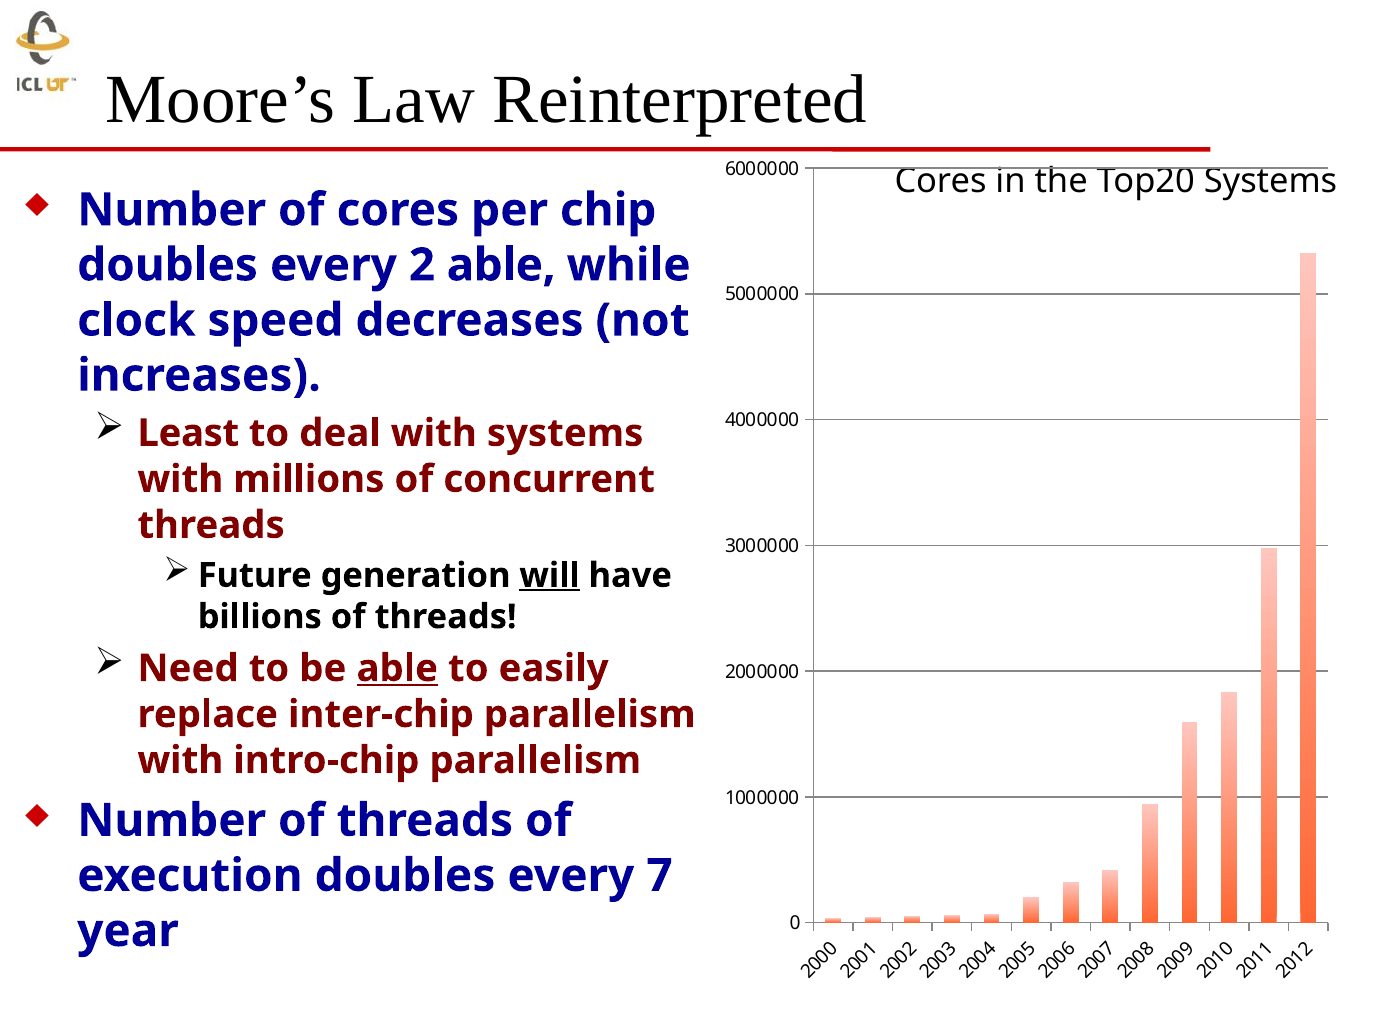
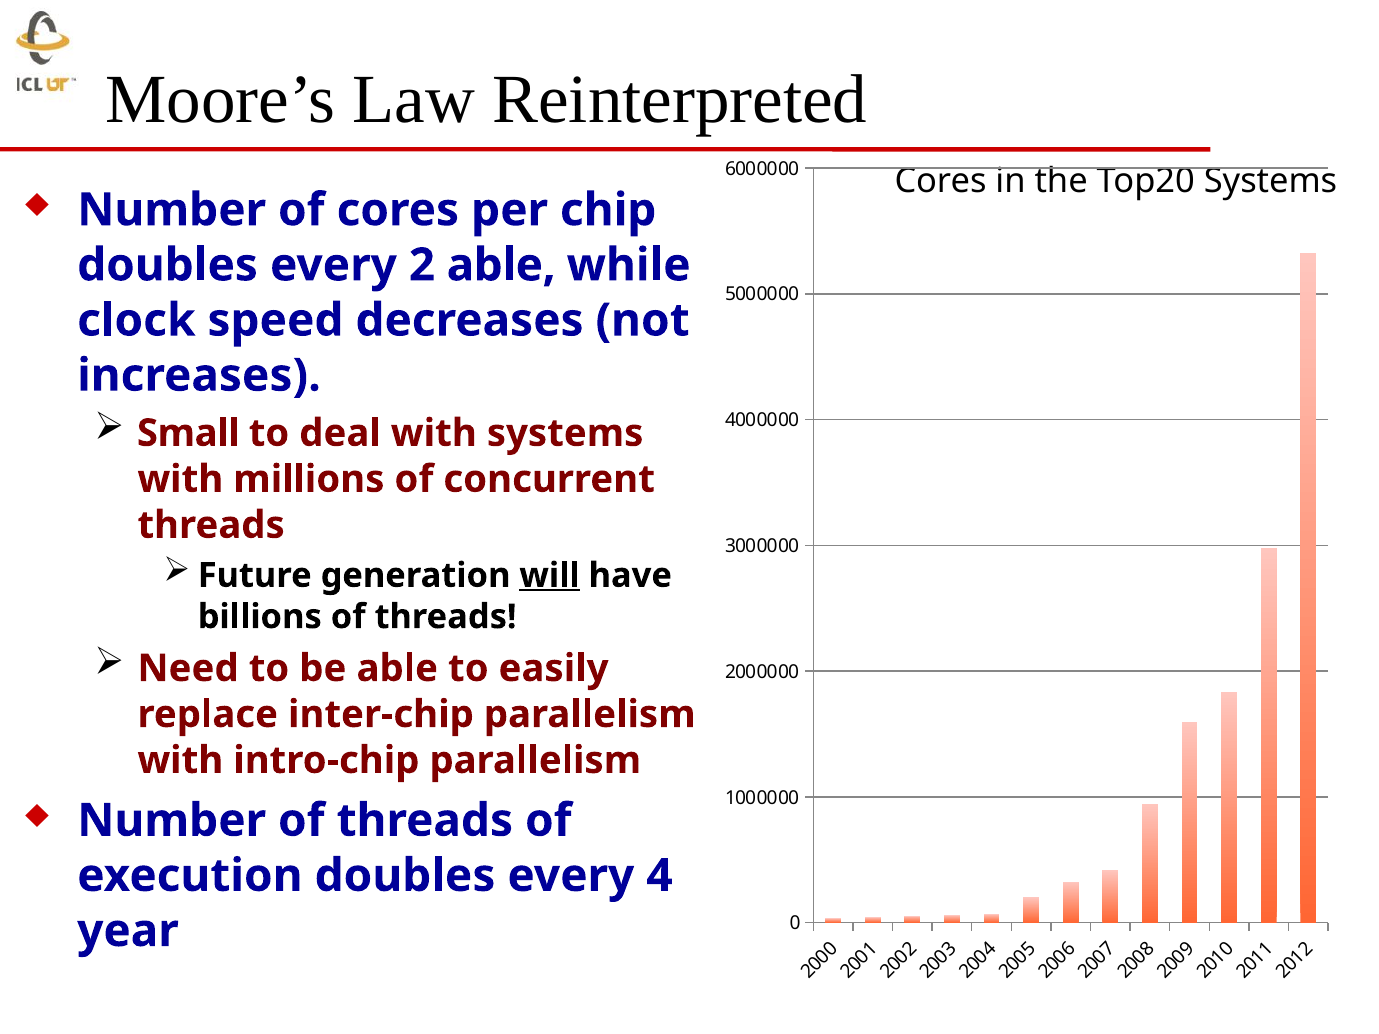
Least: Least -> Small (188, 433)
able underline: present -> none (397, 669)
every 7: 7 -> 4 (659, 876)
